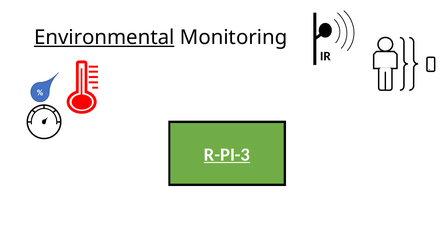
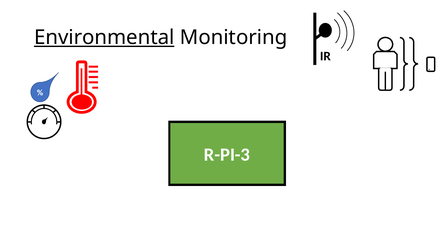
R-PI-3 underline: present -> none (227, 155)
